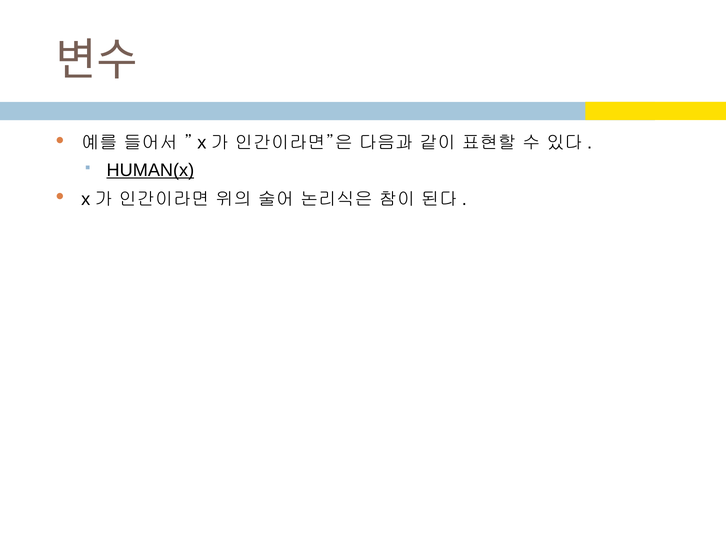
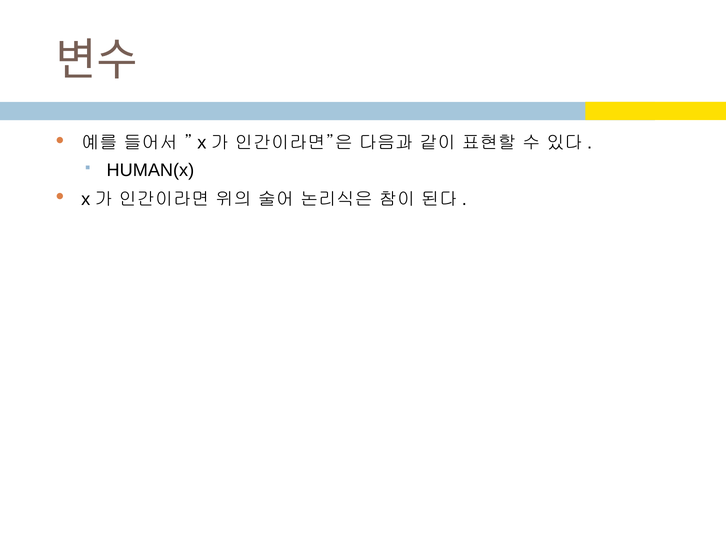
HUMAN(x underline: present -> none (150, 170)
